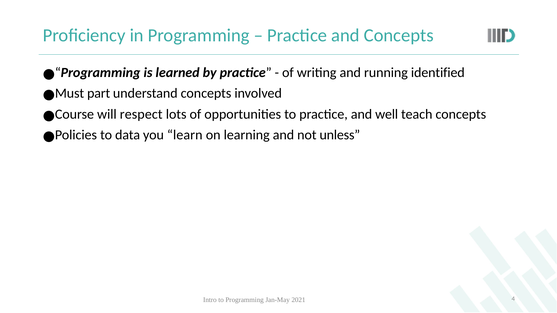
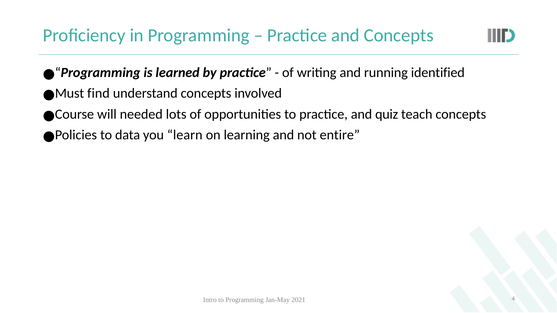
part: part -> find (98, 93)
respect: respect -> needed (141, 114)
well: well -> quiz (387, 114)
unless: unless -> entire (340, 135)
